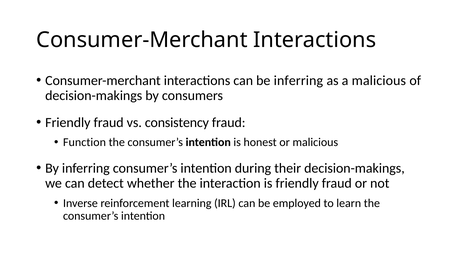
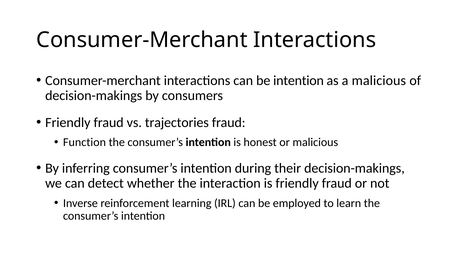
be inferring: inferring -> intention (299, 80)
consistency: consistency -> trajectories (177, 122)
